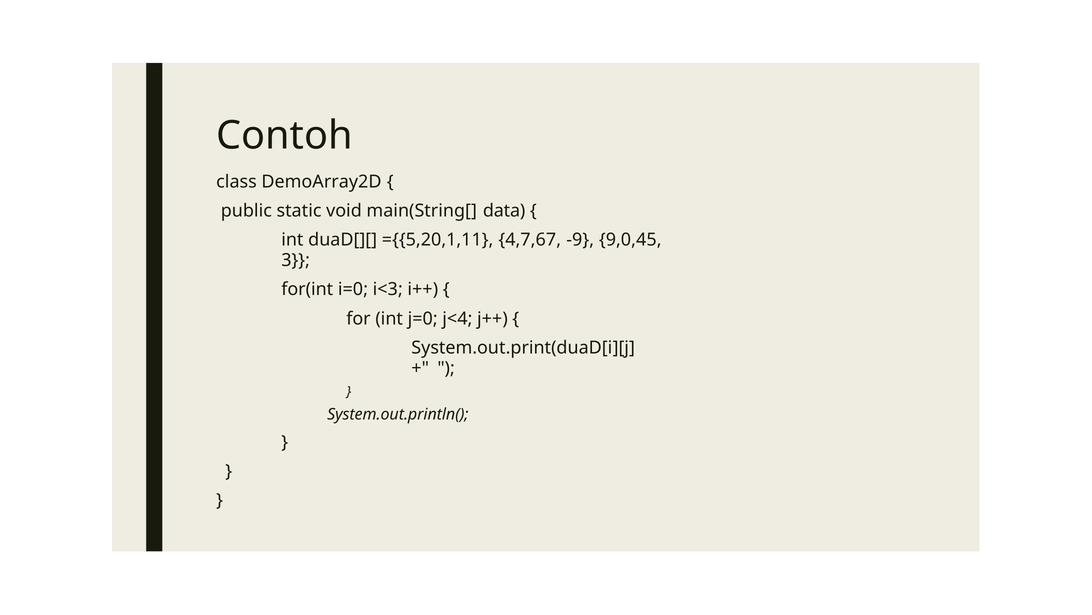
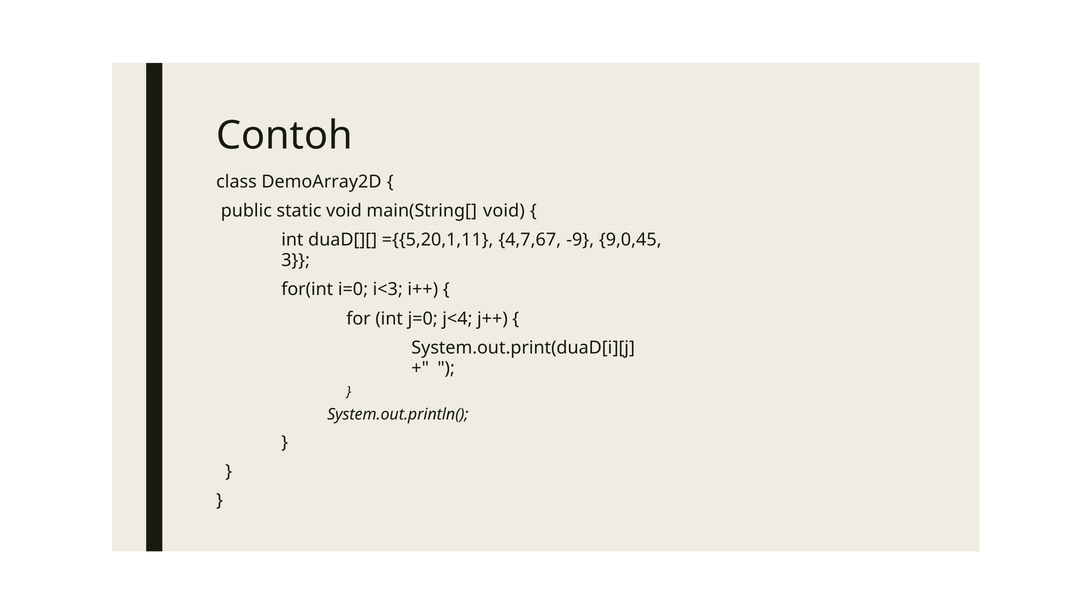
main(String[ data: data -> void (504, 211)
